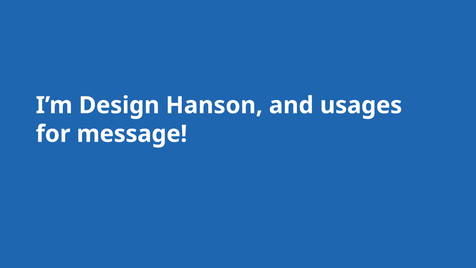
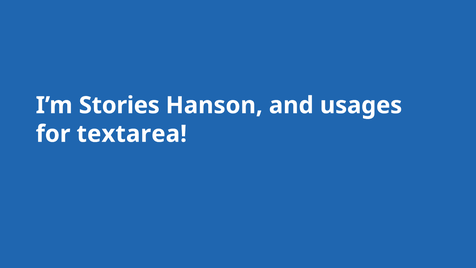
Design: Design -> Stories (119, 105)
message: message -> textarea (132, 134)
